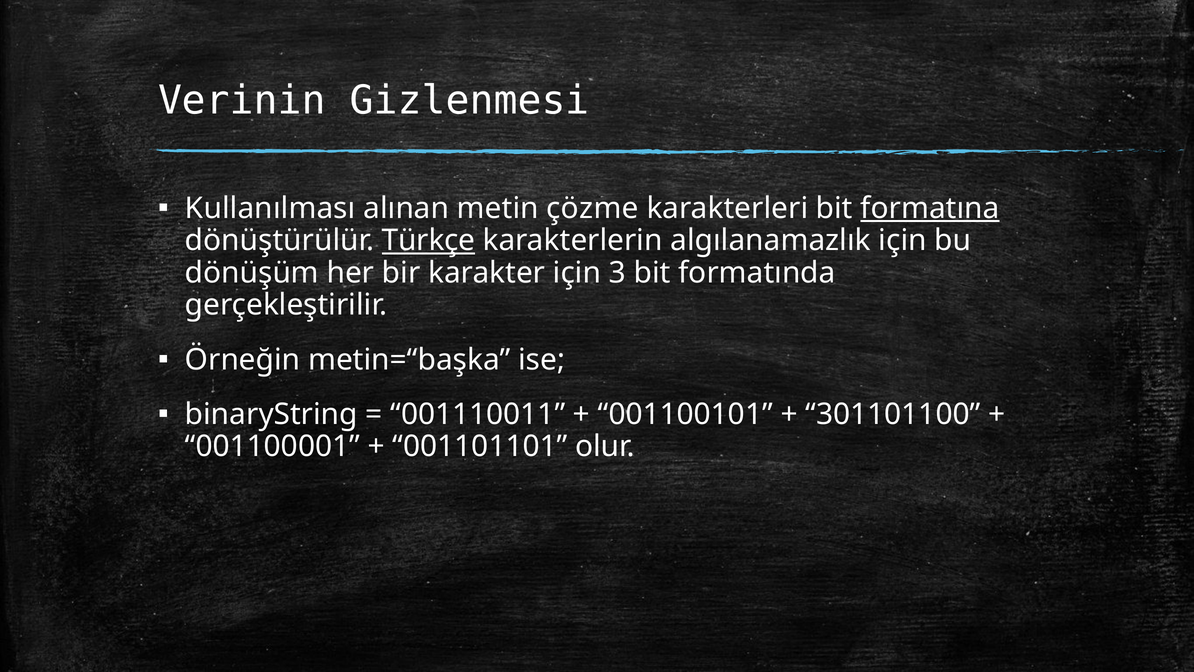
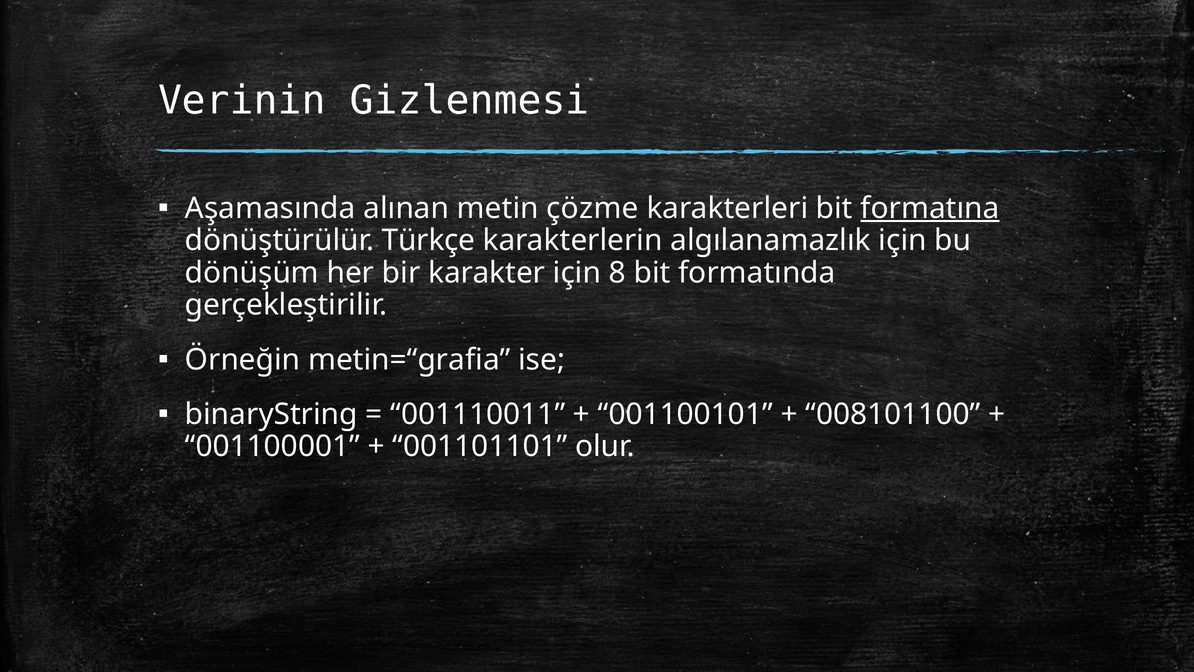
Kullanılması: Kullanılması -> Aşamasında (270, 208)
Türkçe underline: present -> none (429, 240)
3: 3 -> 8 (617, 273)
metin=“başka: metin=“başka -> metin=“grafia (409, 360)
301101100: 301101100 -> 008101100 (893, 414)
